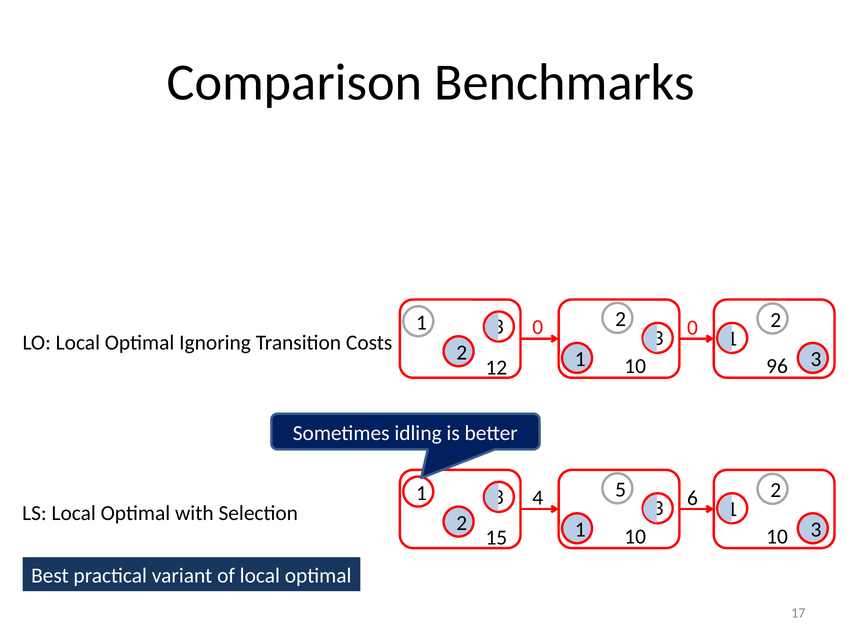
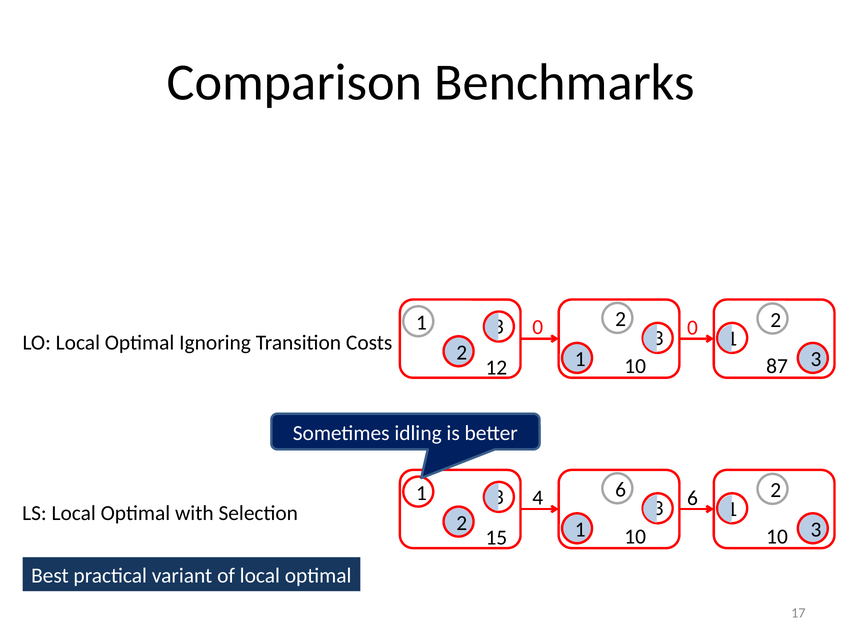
96: 96 -> 87 (777, 367)
1 5: 5 -> 6 (621, 490)
